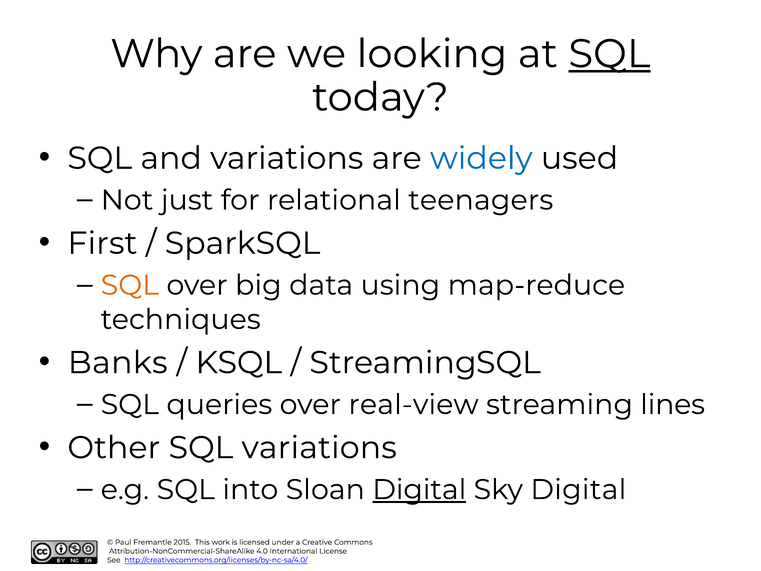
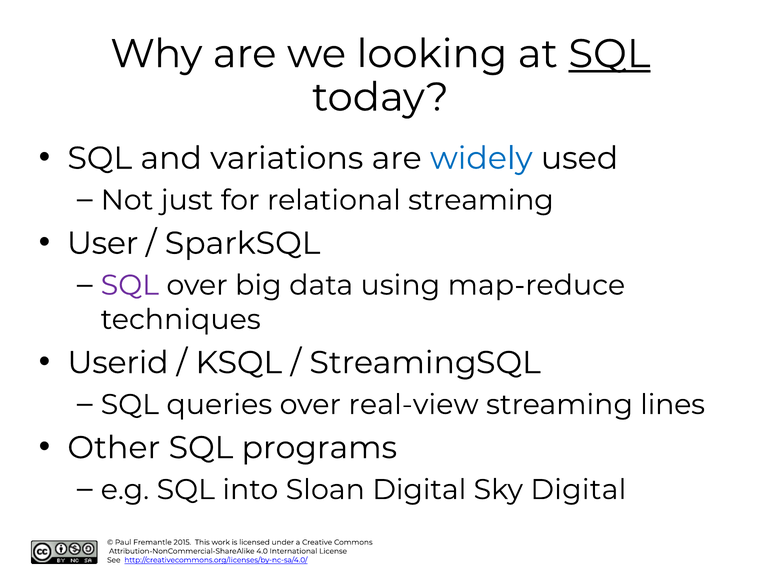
relational teenagers: teenagers -> streaming (481, 200)
First: First -> User (103, 243)
SQL colour: orange -> purple (130, 285)
Banks: Banks -> Userid (118, 363)
SQL variations: variations -> programs (319, 448)
Digital underline: present -> none (419, 489)
